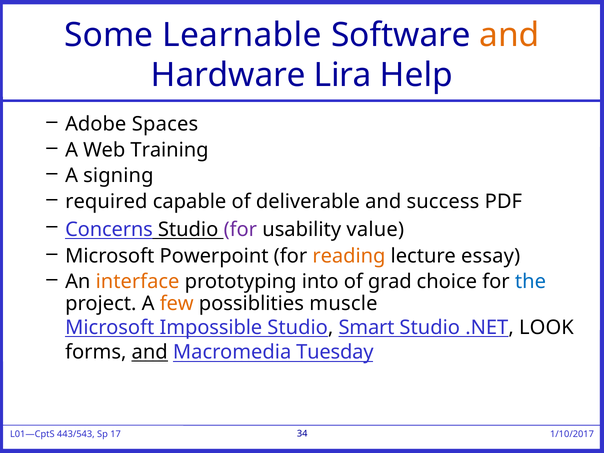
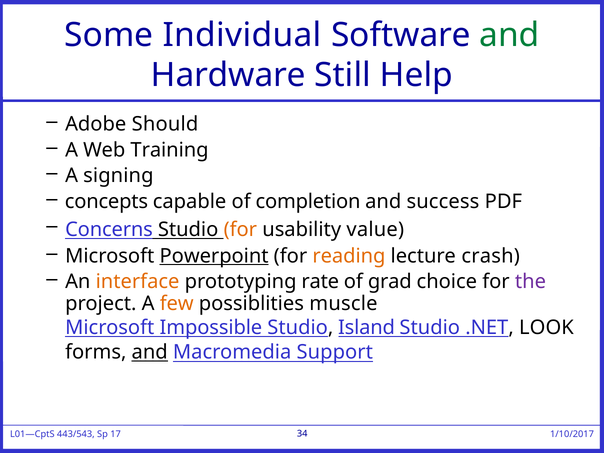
Learnable: Learnable -> Individual (242, 35)
and colour: orange -> green (509, 35)
Lira: Lira -> Still (343, 75)
Spaces: Spaces -> Should (165, 124)
required: required -> concepts (106, 201)
deliverable: deliverable -> completion (308, 201)
for colour: purple -> orange (240, 230)
Powerpoint underline: none -> present (214, 256)
essay: essay -> crash (491, 256)
into: into -> rate (320, 282)
the colour: blue -> purple (530, 282)
Smart: Smart -> Island (367, 328)
Tuesday: Tuesday -> Support (335, 352)
